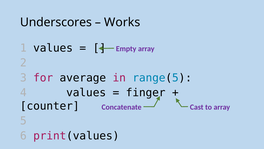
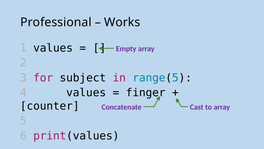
Underscores: Underscores -> Professional (56, 22)
average: average -> subject (83, 78)
